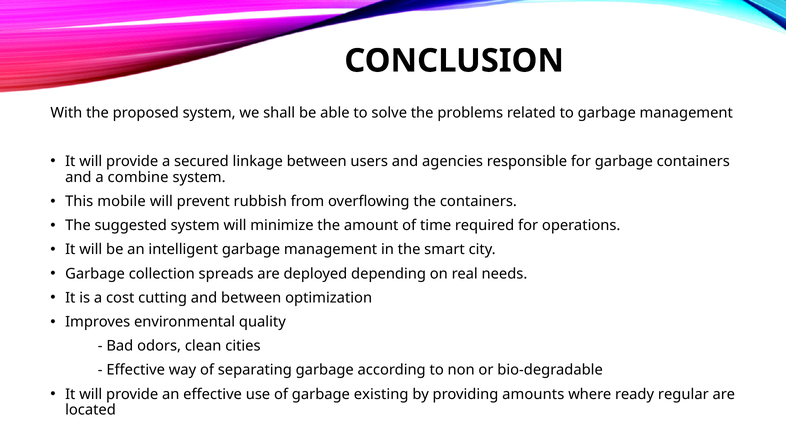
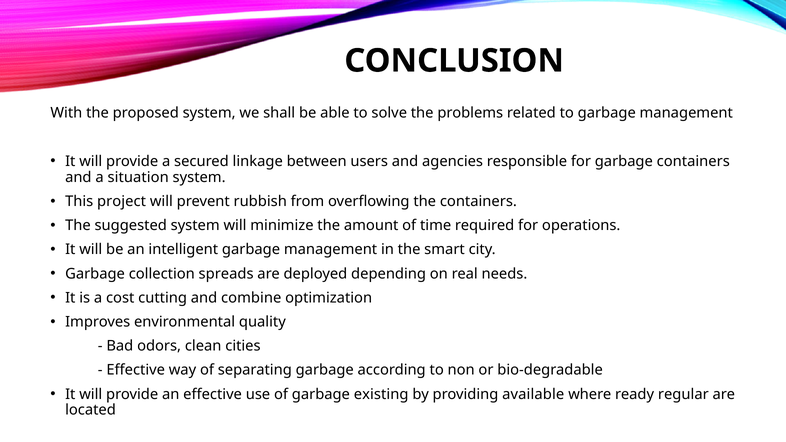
combine: combine -> situation (138, 177)
mobile: mobile -> project (122, 201)
and between: between -> combine (251, 298)
amounts: amounts -> available (533, 394)
